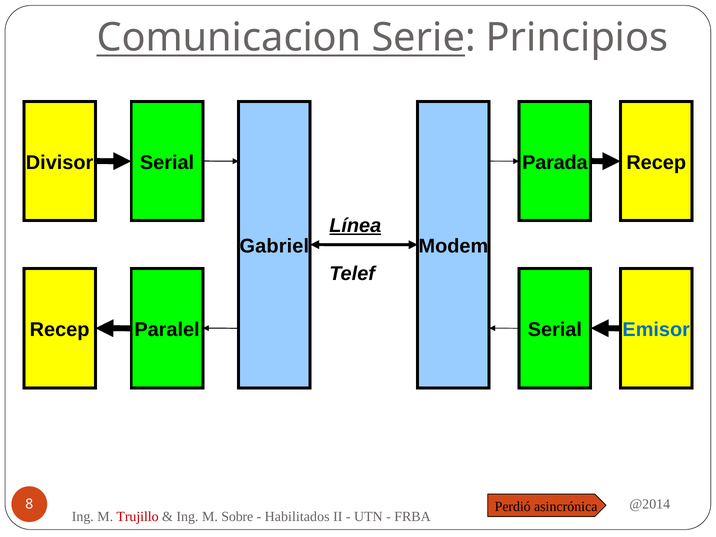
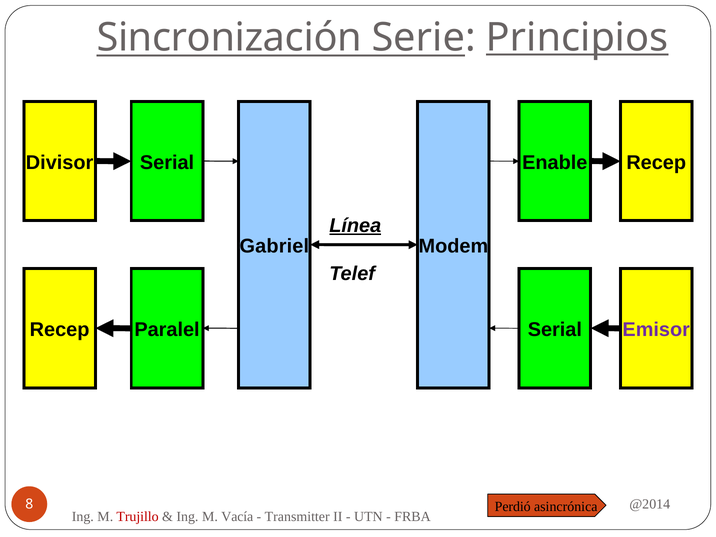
Comunicacion: Comunicacion -> Sincronización (229, 37)
Principios underline: none -> present (577, 37)
Parada: Parada -> Enable (555, 162)
Emisor colour: blue -> purple (656, 330)
Sobre: Sobre -> Vacía (237, 517)
Habilitados: Habilitados -> Transmitter (297, 517)
